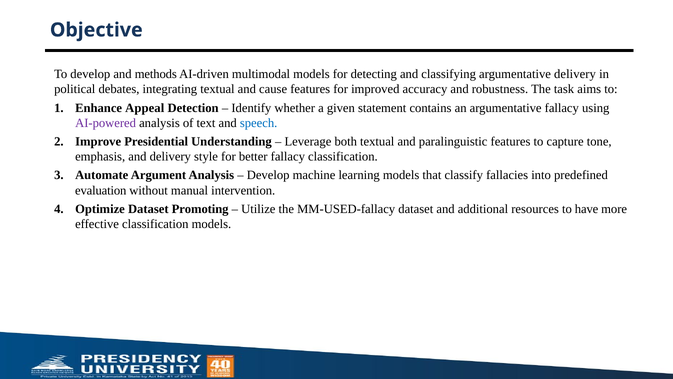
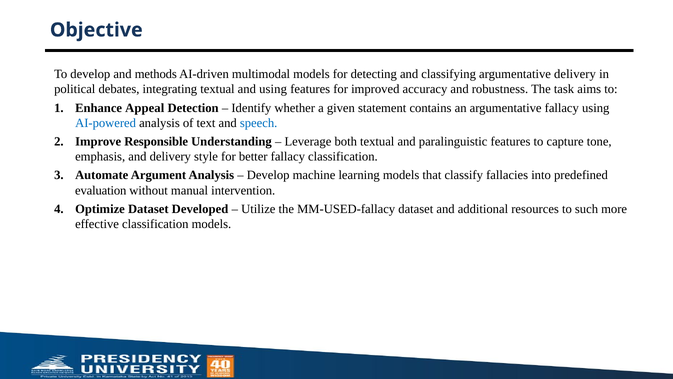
and cause: cause -> using (273, 89)
AI-powered colour: purple -> blue (106, 123)
Presidential: Presidential -> Responsible (156, 141)
Promoting: Promoting -> Developed (200, 209)
have: have -> such (587, 209)
